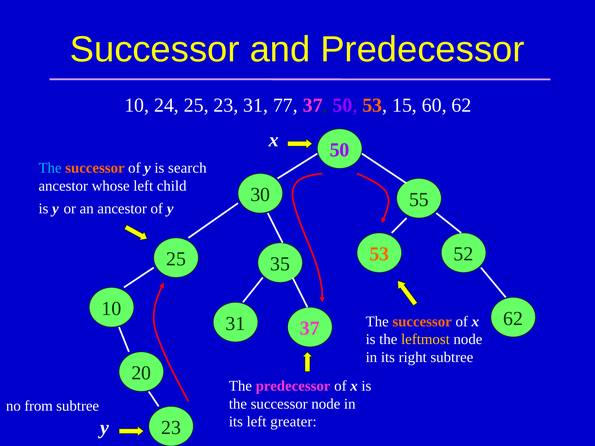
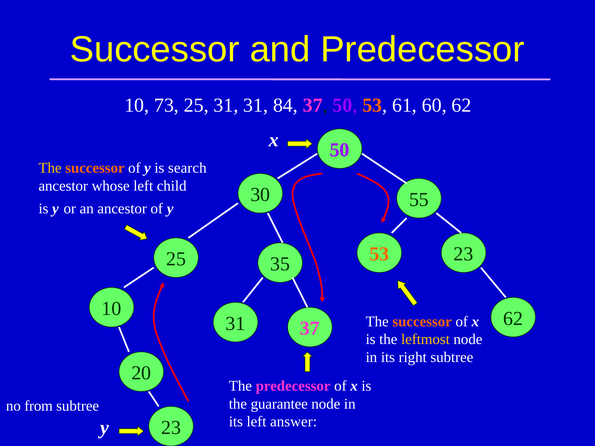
24: 24 -> 73 (167, 105)
25 23: 23 -> 31 (226, 105)
77: 77 -> 84 (285, 105)
15: 15 -> 61 (405, 105)
The colour: light blue -> yellow (50, 168)
53 52: 52 -> 23 (464, 254)
successor: successor -> guarantee (279, 404)
greater: greater -> answer (294, 422)
